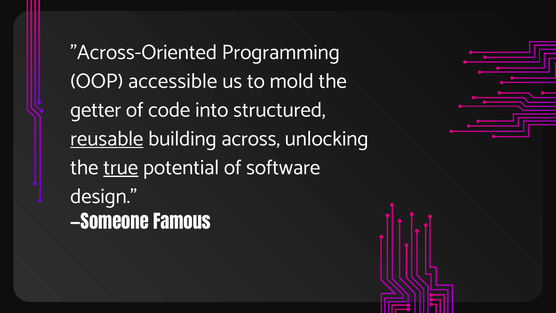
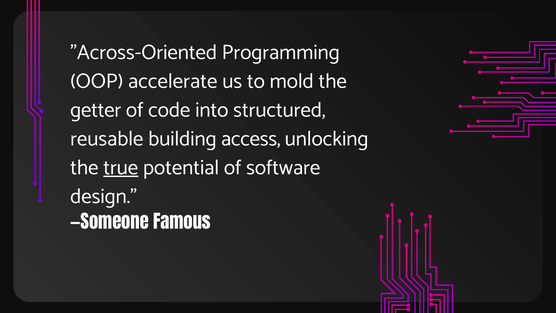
accessible: accessible -> accelerate (173, 81)
reusable underline: present -> none (107, 138)
across: across -> access (251, 138)
